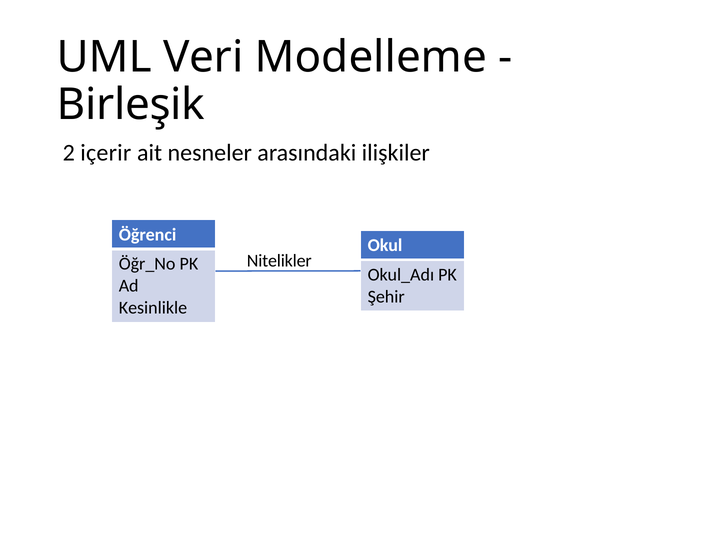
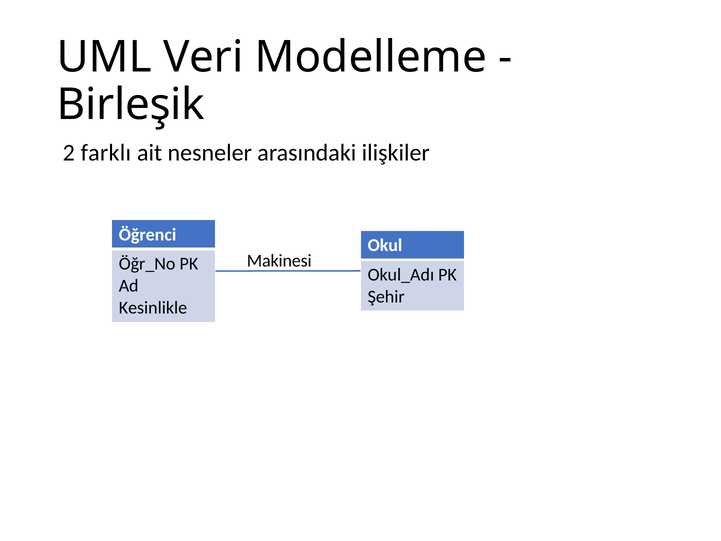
içerir: içerir -> farklı (106, 153)
Nitelikler: Nitelikler -> Makinesi (279, 261)
